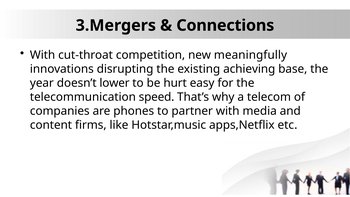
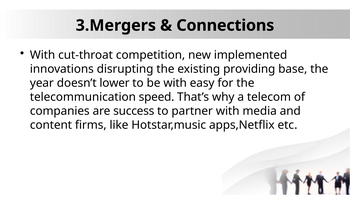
meaningfully: meaningfully -> implemented (251, 55)
achieving: achieving -> providing (249, 69)
be hurt: hurt -> with (175, 83)
phones: phones -> success (134, 111)
